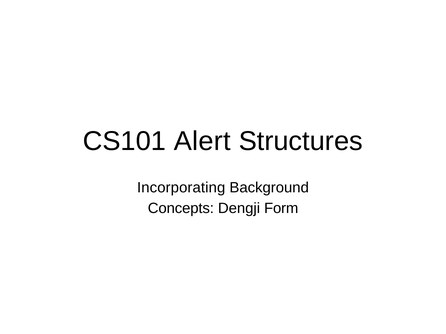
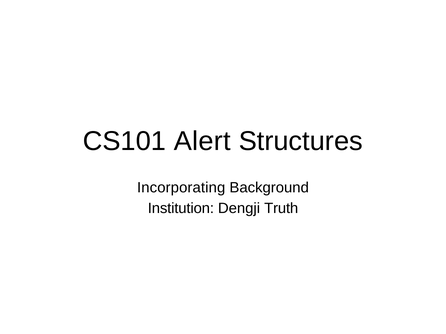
Concepts: Concepts -> Institution (181, 209)
Form: Form -> Truth (281, 209)
